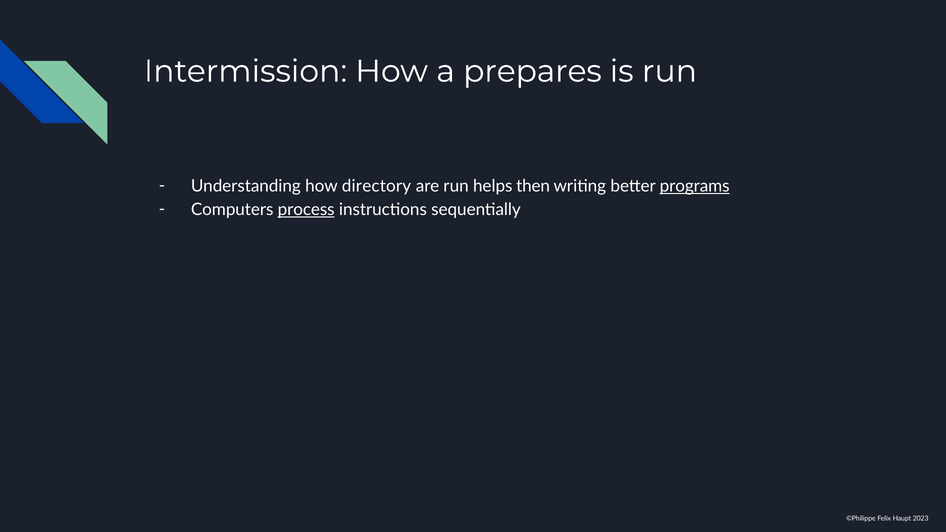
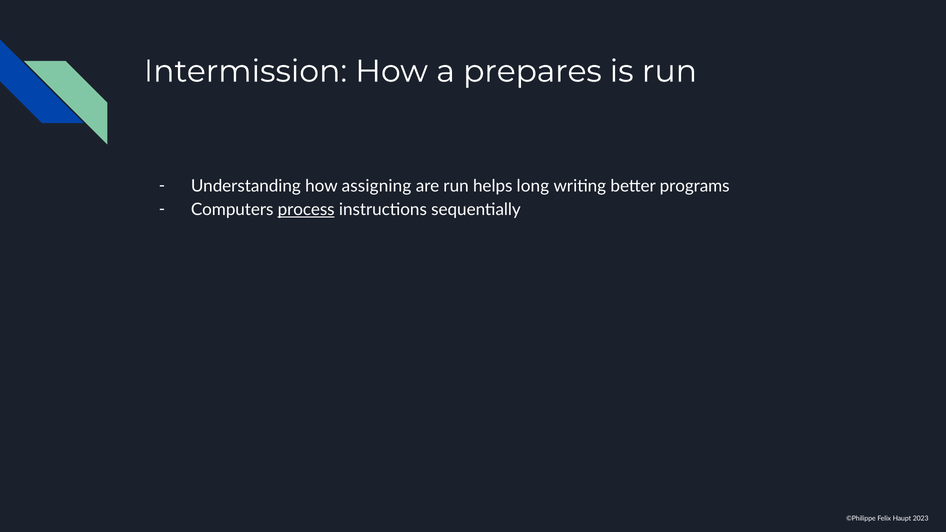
directory: directory -> assigning (376, 186)
then: then -> long (533, 186)
programs underline: present -> none (695, 186)
